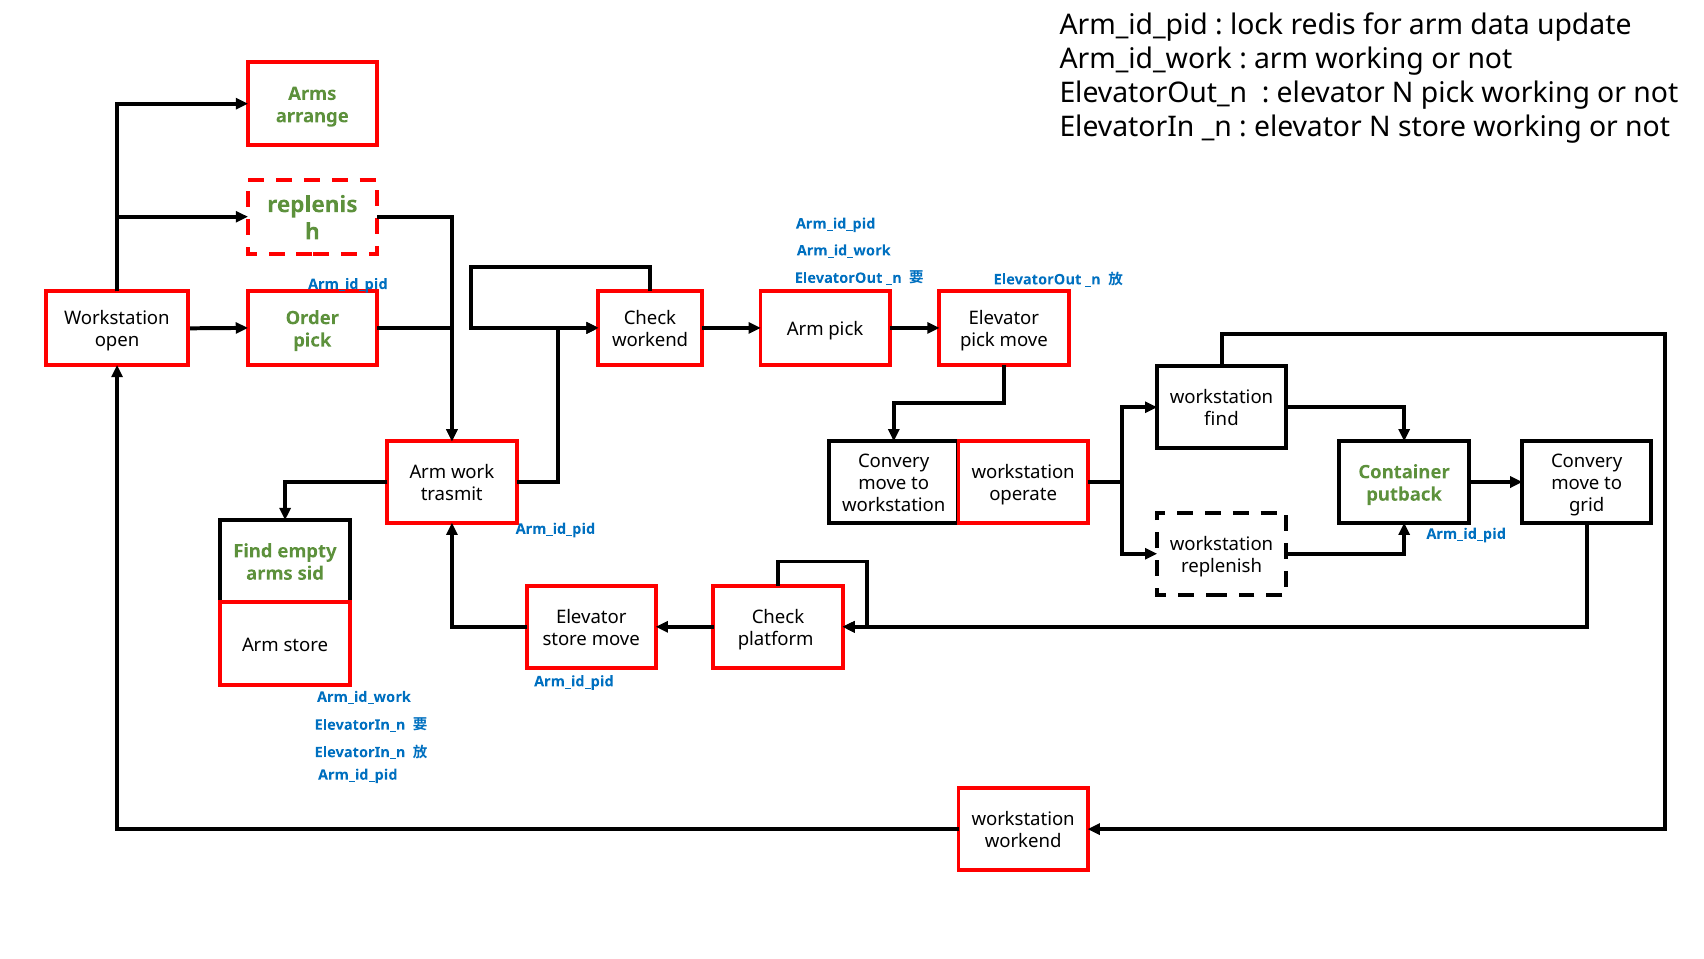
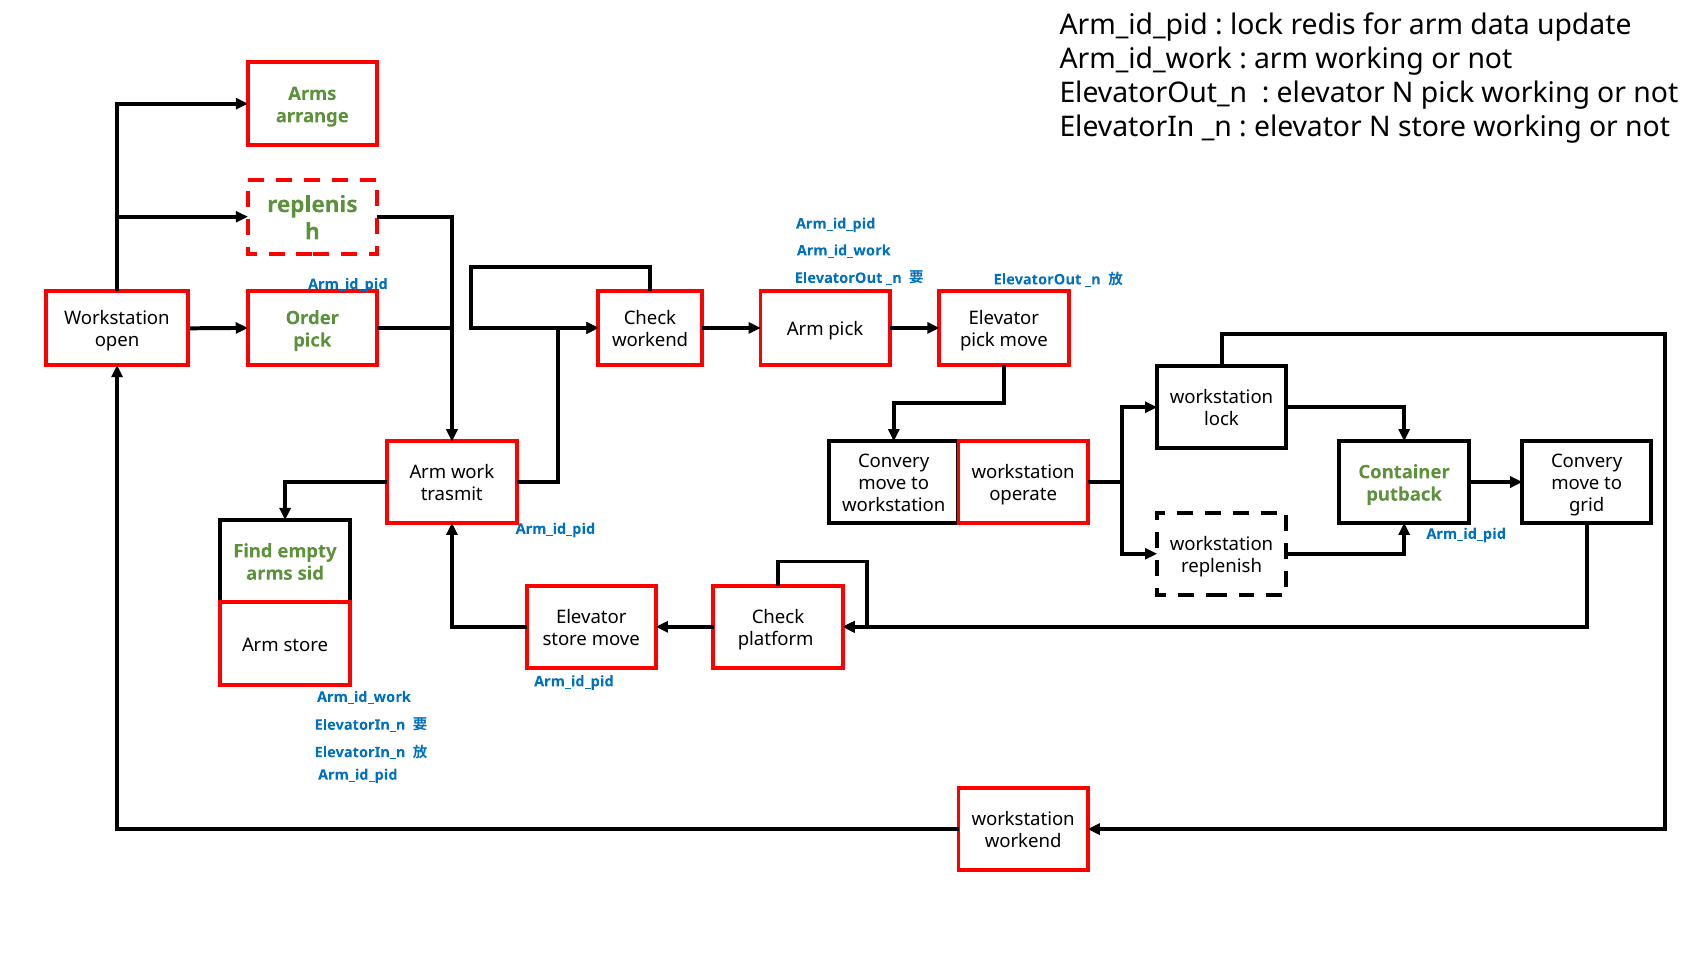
find: find -> lock (1222, 419)
